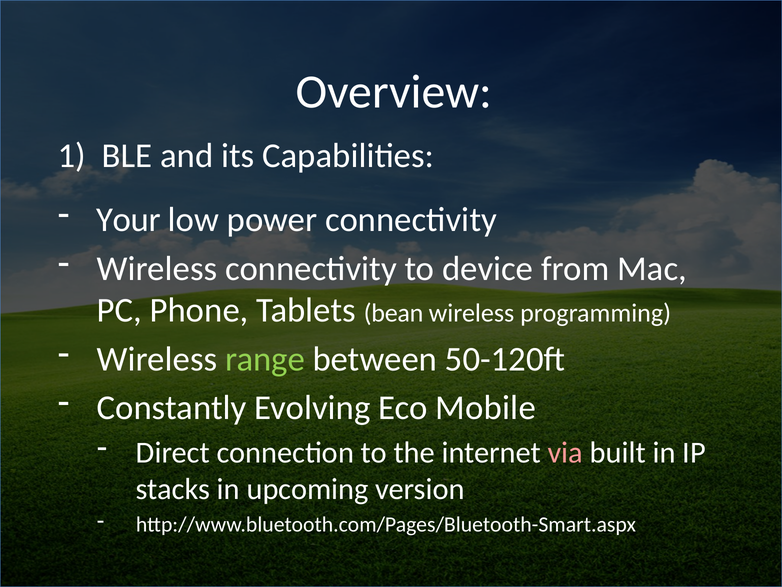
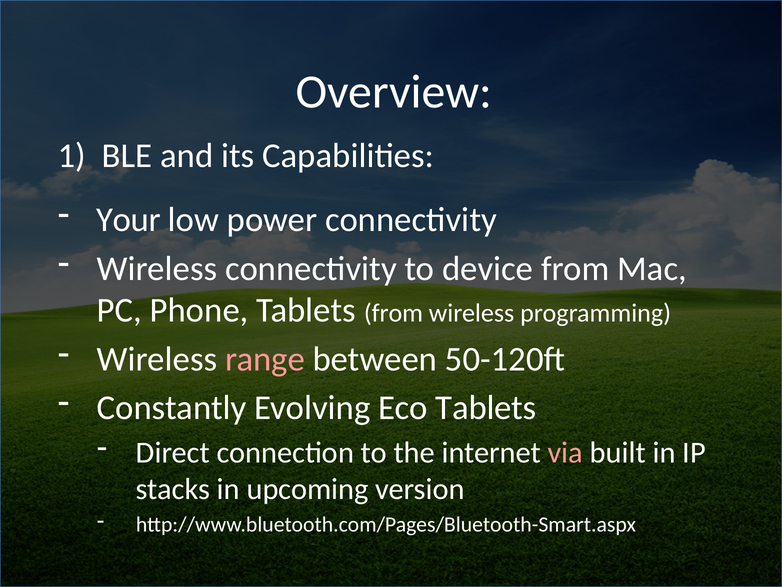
Tablets bean: bean -> from (393, 313)
range colour: light green -> pink (265, 359)
Eco Mobile: Mobile -> Tablets (486, 408)
